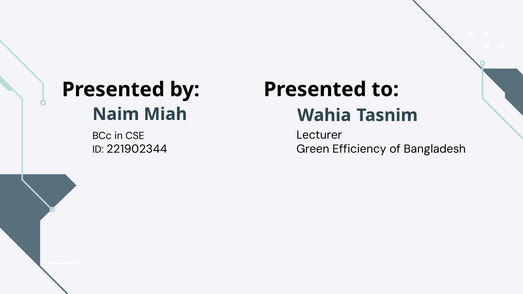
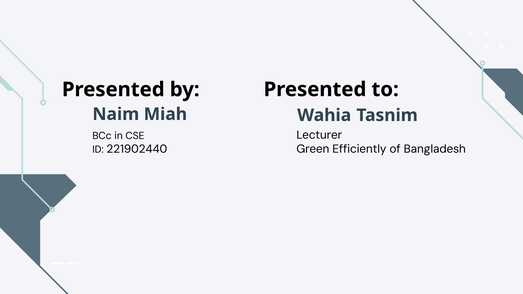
Efficiency: Efficiency -> Efficiently (359, 149)
221902344: 221902344 -> 221902440 (137, 149)
